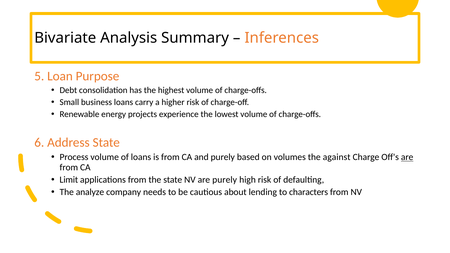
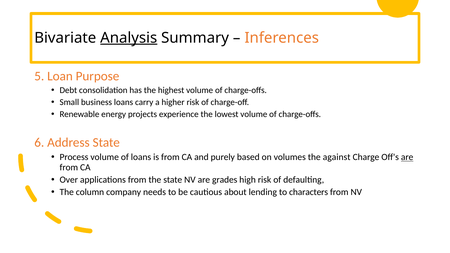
Analysis underline: none -> present (129, 38)
Limit: Limit -> Over (69, 180)
are purely: purely -> grades (225, 180)
analyze: analyze -> column (90, 192)
